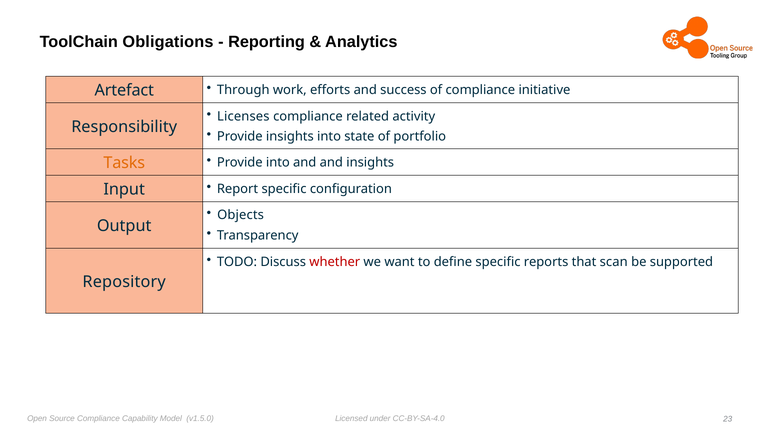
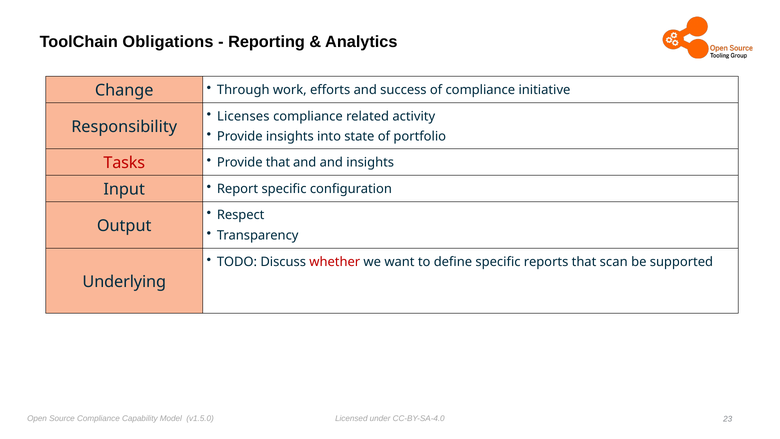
Artefact: Artefact -> Change (124, 91)
Tasks colour: orange -> red (124, 163)
Provide into: into -> that (278, 162)
Objects: Objects -> Respect (241, 215)
Repository: Repository -> Underlying (124, 282)
